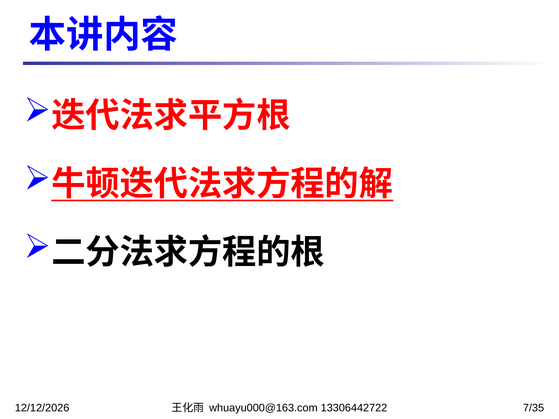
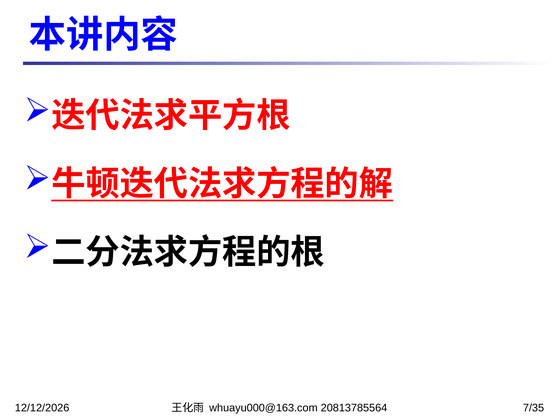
13306442722: 13306442722 -> 20813785564 (354, 408)
